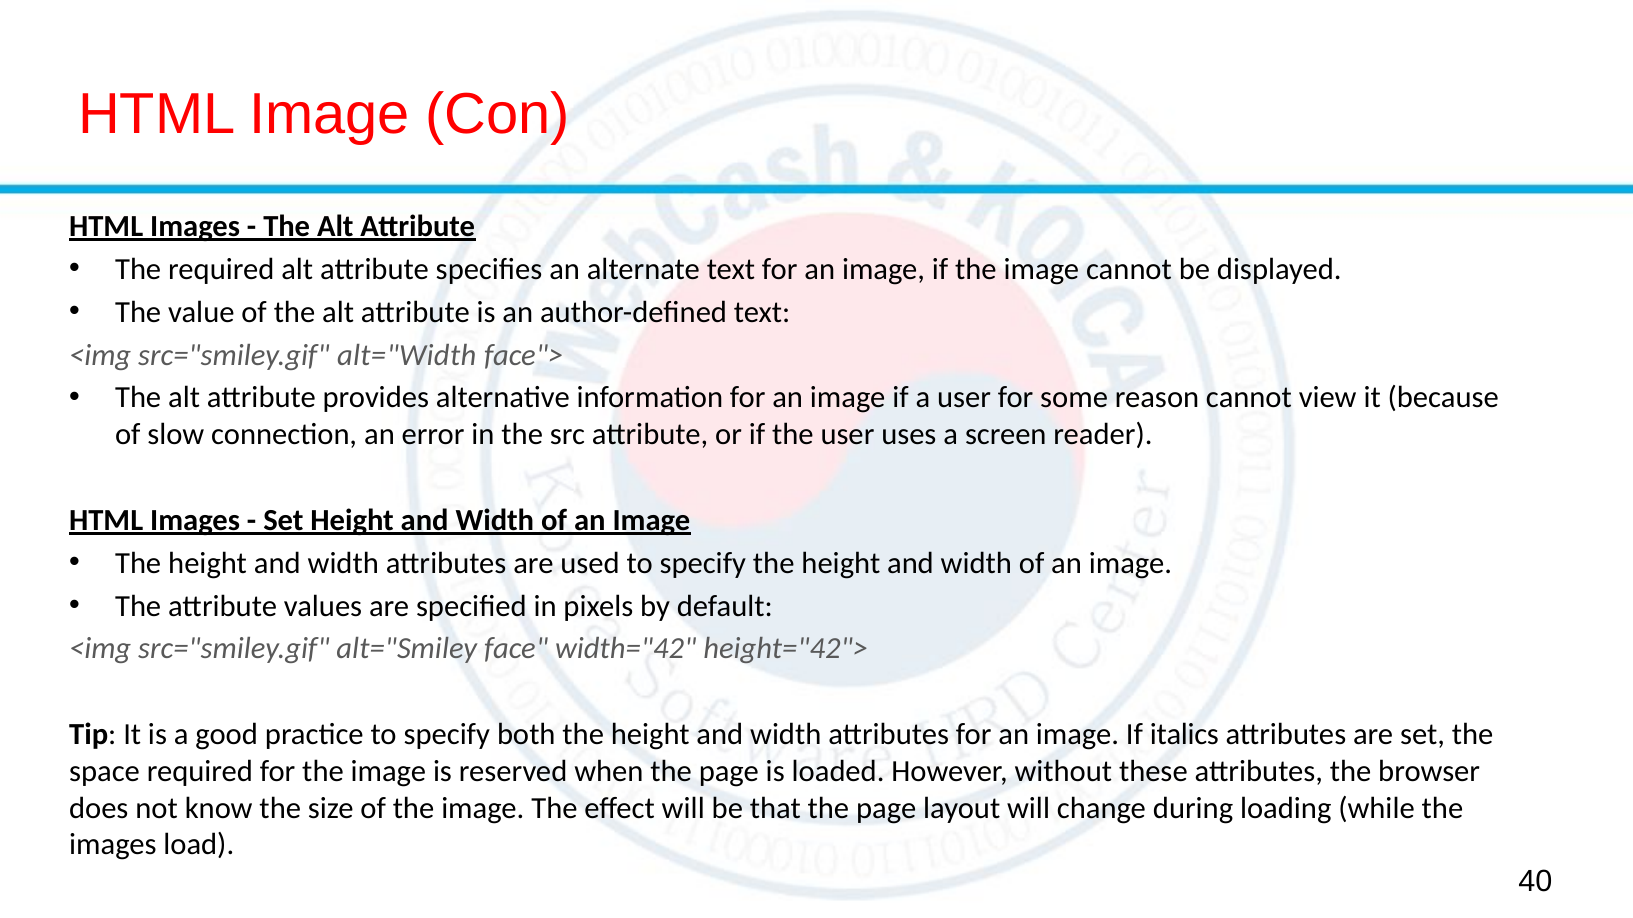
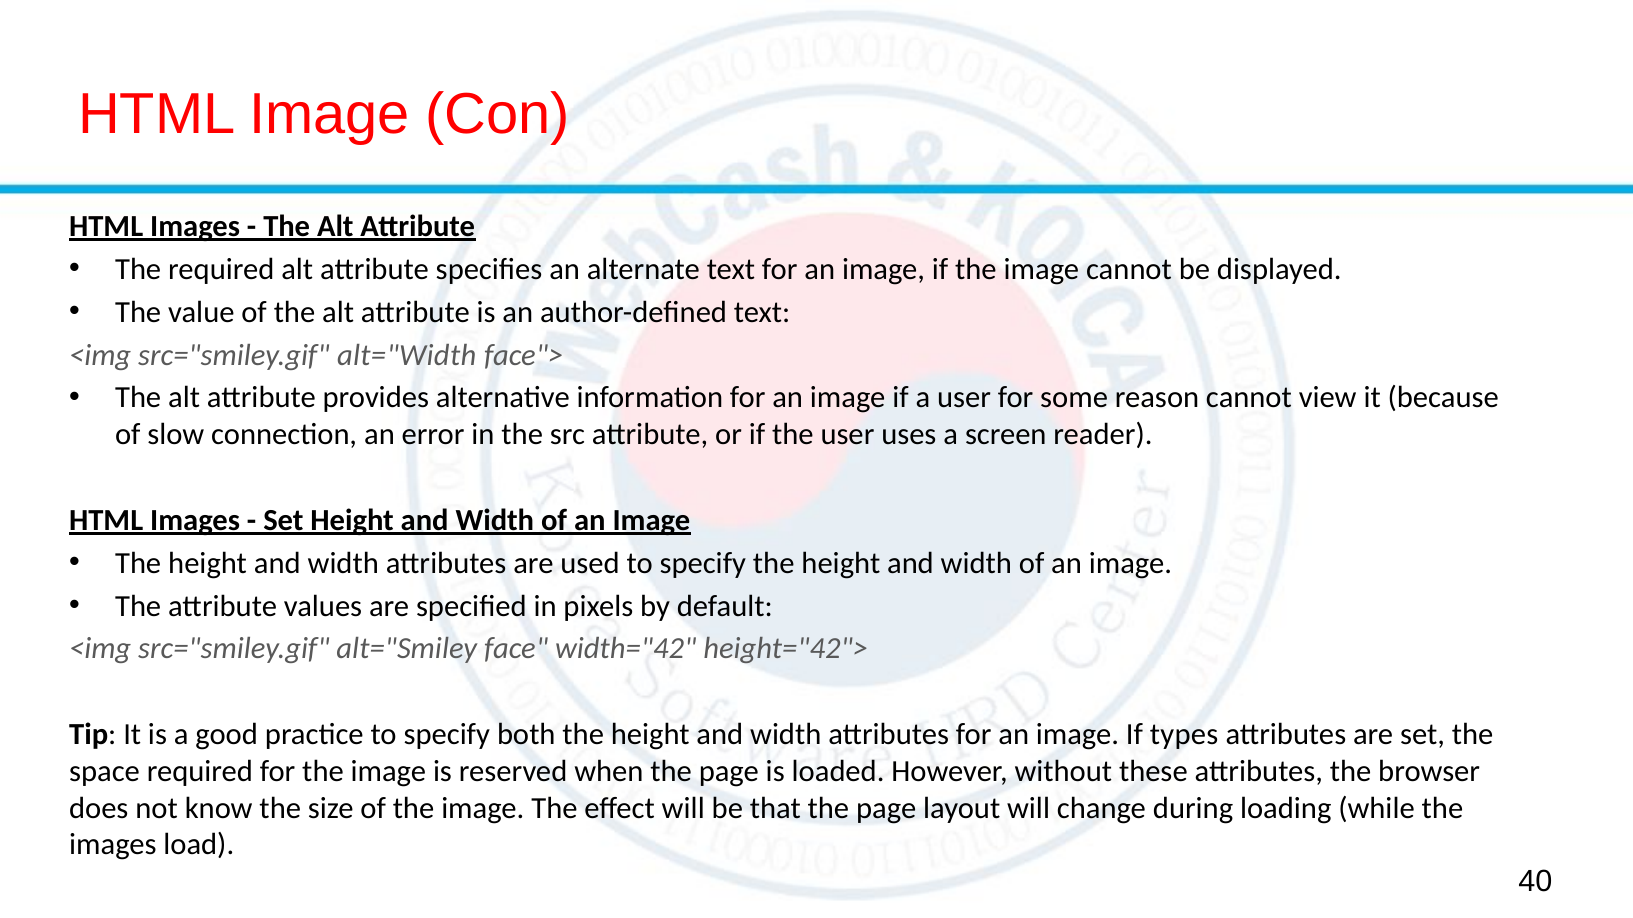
italics: italics -> types (1184, 735)
